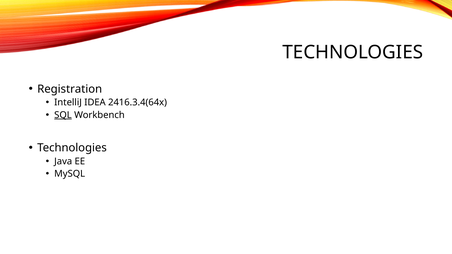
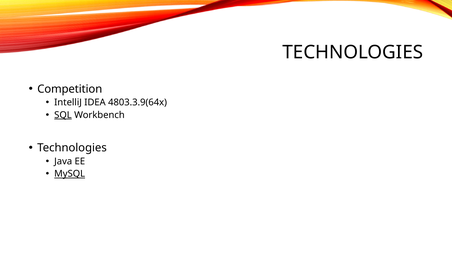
Registration: Registration -> Competition (70, 89)
2416.3.4(64x: 2416.3.4(64x -> 4803.3.9(64x (138, 103)
MySQL underline: none -> present (70, 174)
